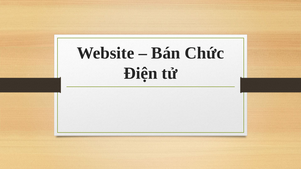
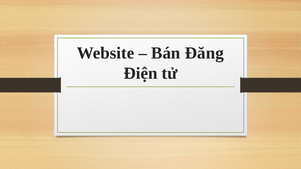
Chức: Chức -> Đăng (204, 53)
